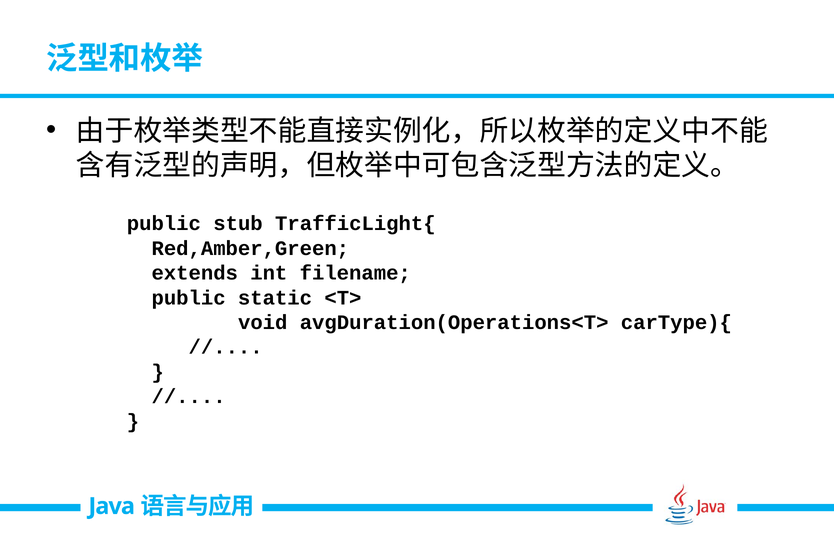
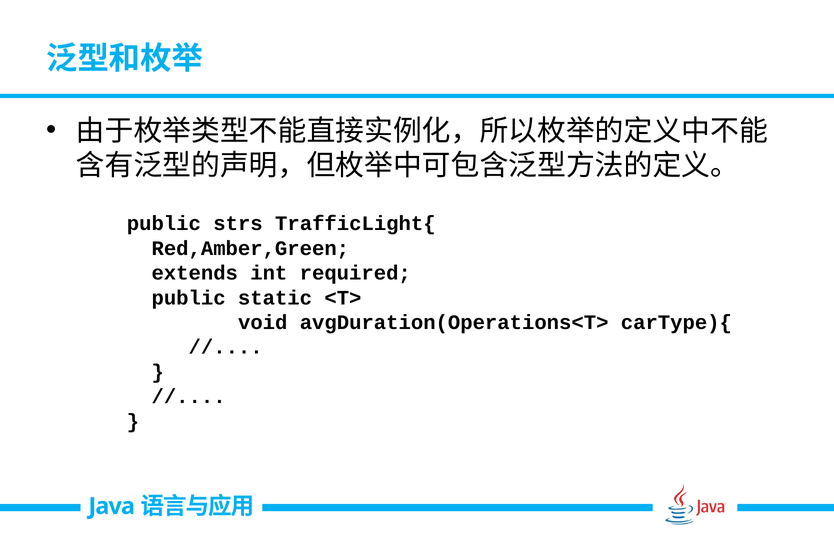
stub: stub -> strs (238, 224)
filename: filename -> required (355, 273)
